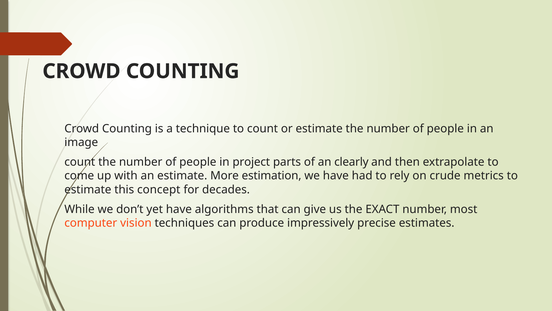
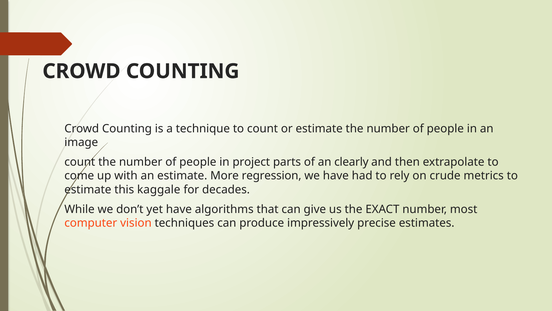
estimation: estimation -> regression (272, 176)
concept: concept -> kaggale (159, 189)
